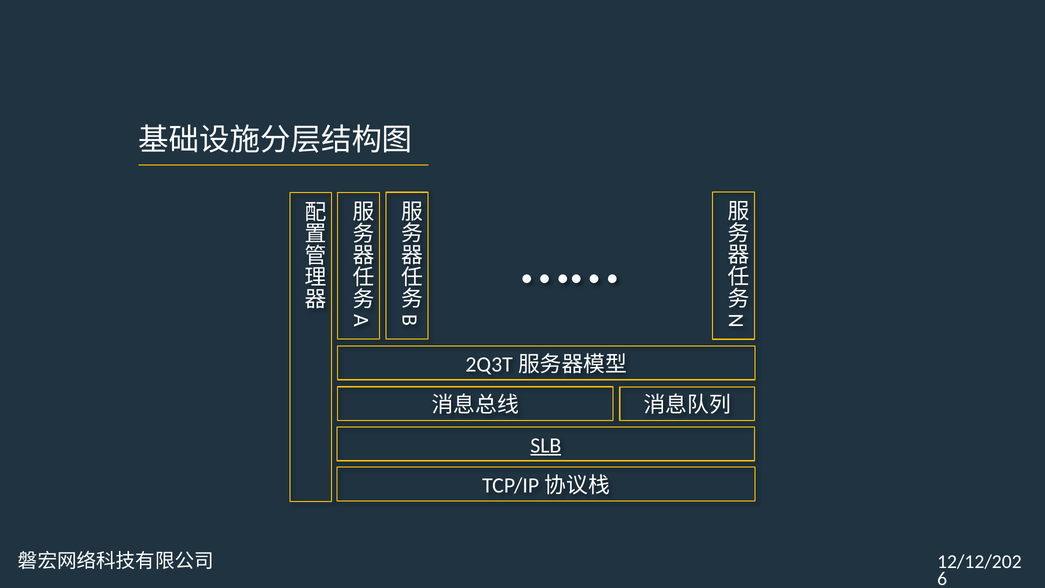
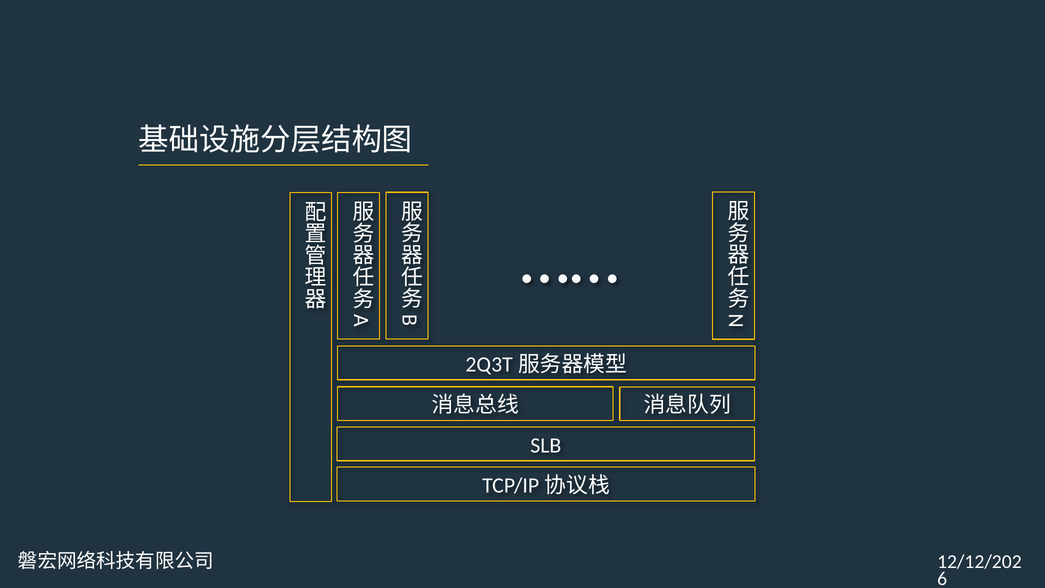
SLB underline: present -> none (546, 445)
